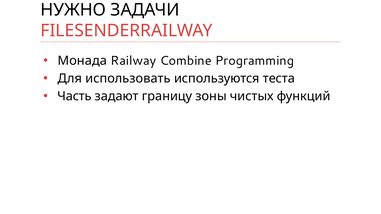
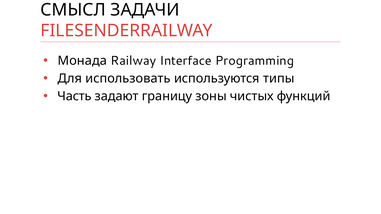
НУЖНО: НУЖНО -> СМЫСЛ (73, 10)
Combine: Combine -> Interface (186, 61)
теста: теста -> типы (279, 79)
